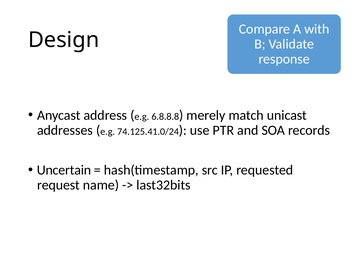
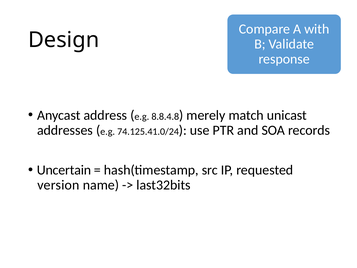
6.8.8.8: 6.8.8.8 -> 8.8.4.8 (165, 116)
request: request -> version (58, 185)
